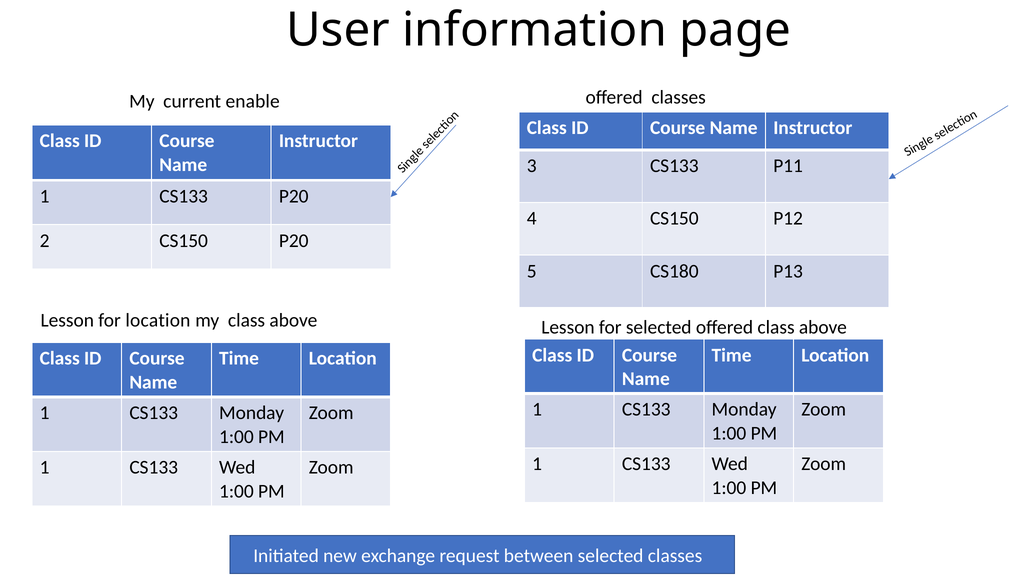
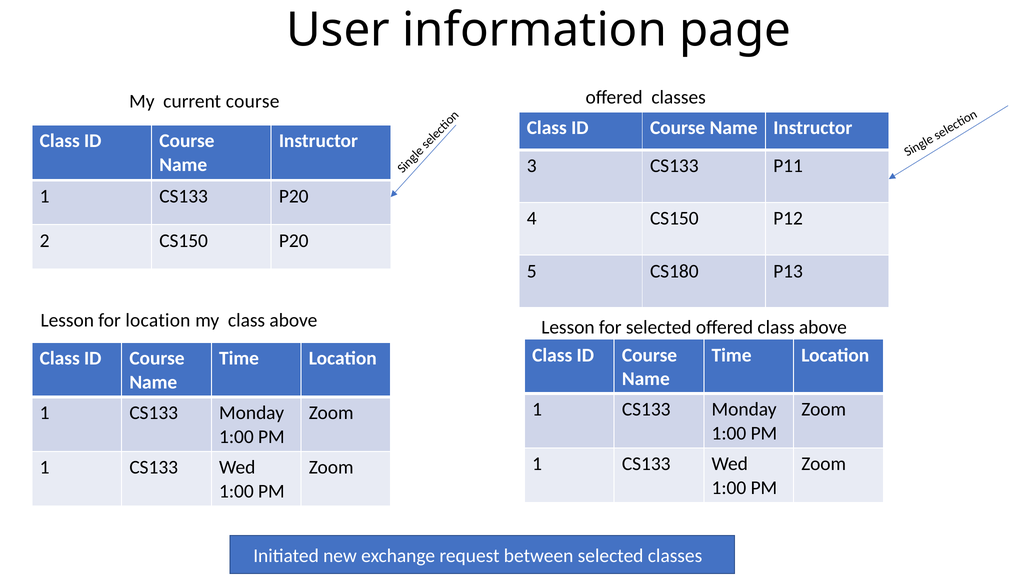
current enable: enable -> course (253, 102)
